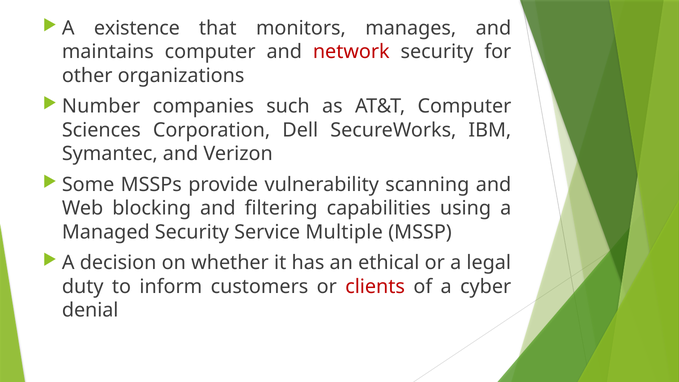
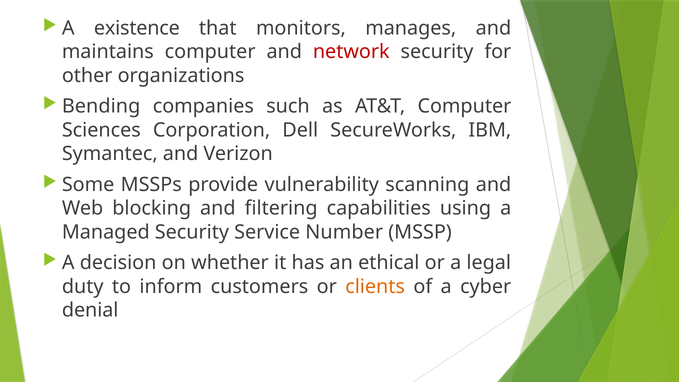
Number: Number -> Bending (101, 106)
Multiple: Multiple -> Number (344, 232)
clients colour: red -> orange (375, 287)
